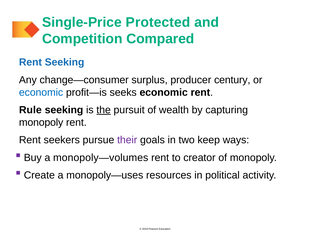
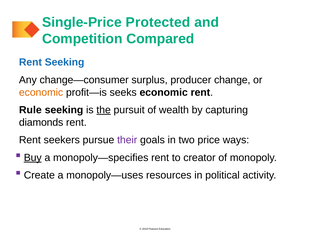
century: century -> change (232, 80)
economic colour: blue -> orange (41, 92)
monopoly: monopoly -> diamonds (41, 122)
keep: keep -> price (209, 140)
Buy underline: none -> present (33, 157)
monopoly—volumes: monopoly—volumes -> monopoly—specifies (101, 157)
